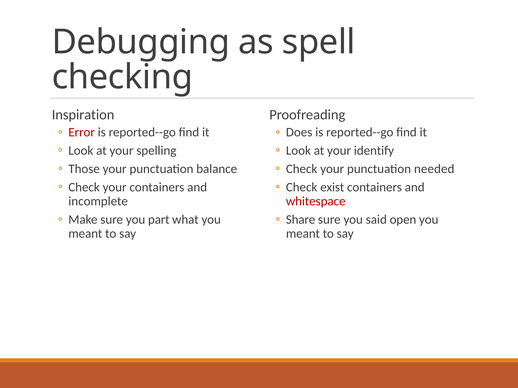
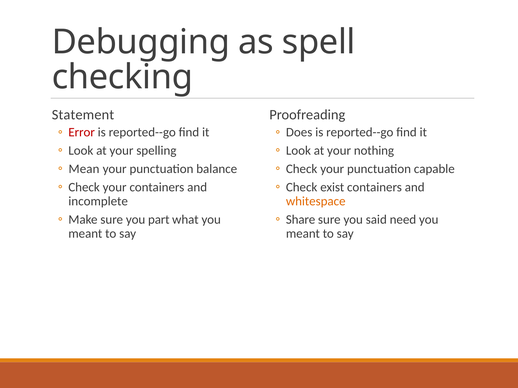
Inspiration: Inspiration -> Statement (83, 115)
identify: identify -> nothing (374, 151)
Those: Those -> Mean (84, 169)
needed: needed -> capable (434, 169)
whitespace colour: red -> orange (316, 201)
open: open -> need (403, 220)
